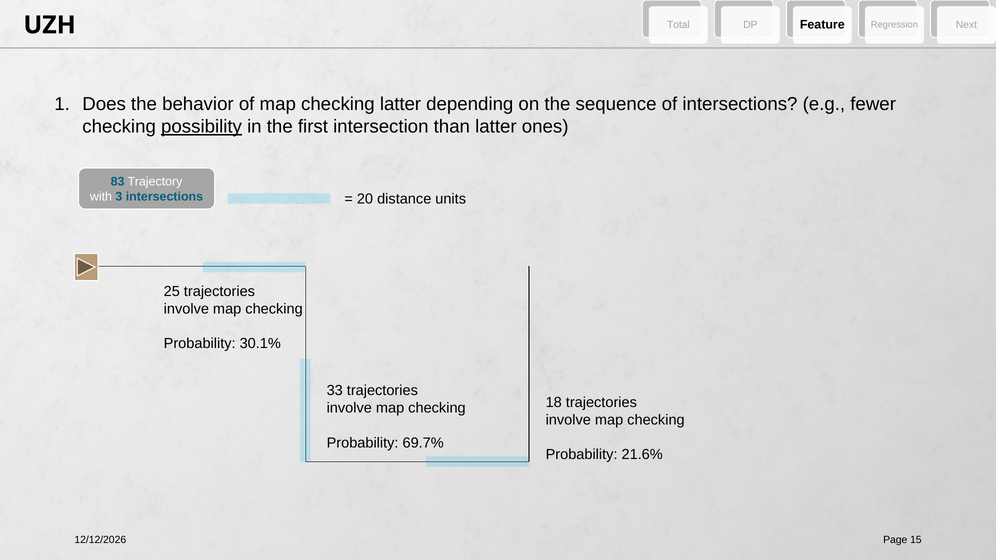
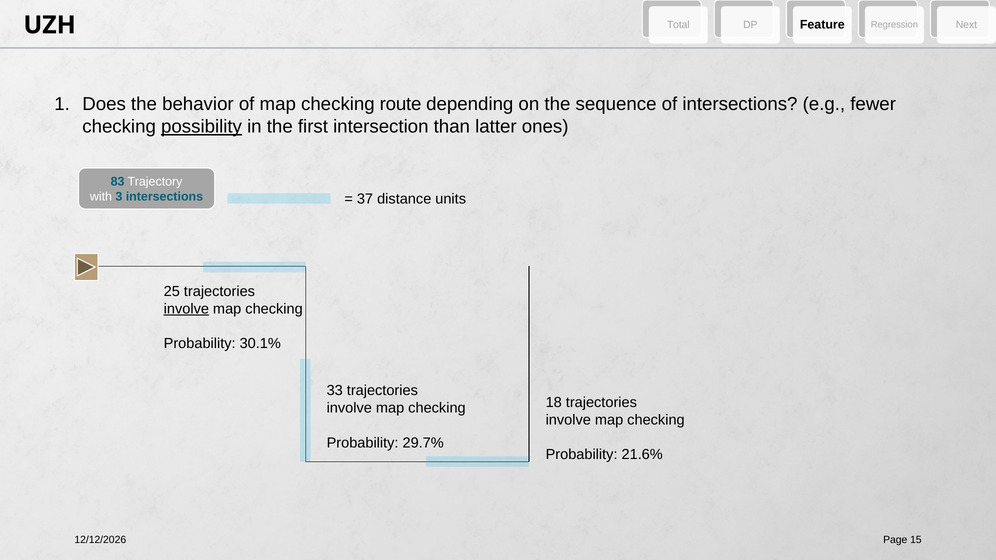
checking latter: latter -> route (401, 104)
20: 20 -> 37 (365, 199)
involve underline: none -> present (186, 309)
69.7%: 69.7% -> 29.7% (423, 443)
